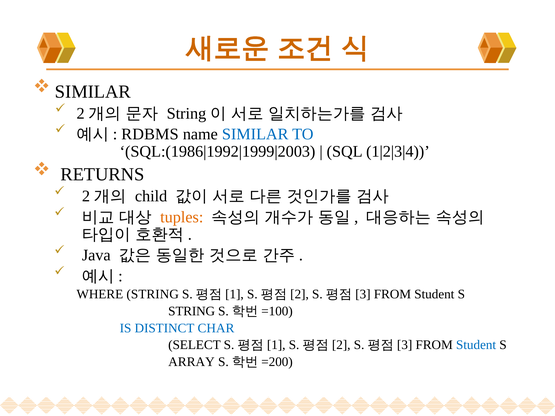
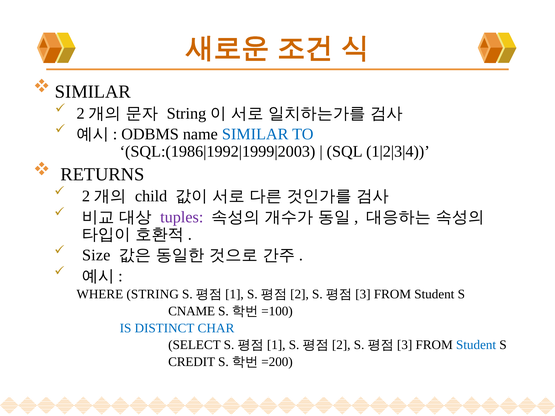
RDBMS: RDBMS -> ODBMS (150, 134)
tuples colour: orange -> purple (182, 217)
Java: Java -> Size (96, 255)
STRING: STRING -> CNAME (192, 311)
ARRAY: ARRAY -> CREDIT (192, 362)
